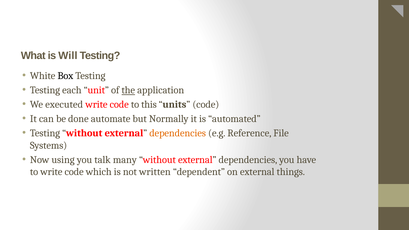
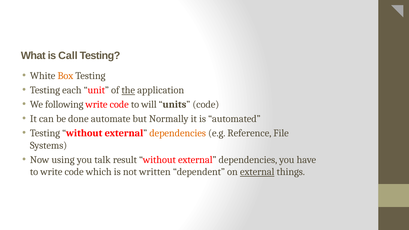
Will: Will -> Call (68, 56)
Box colour: black -> orange (65, 76)
executed: executed -> following (64, 104)
this: this -> will (149, 104)
many: many -> result (125, 160)
external underline: none -> present (257, 172)
